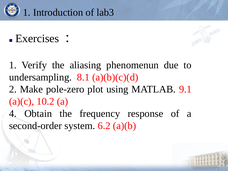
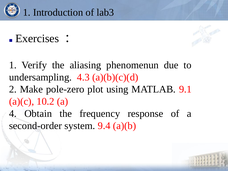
8.1: 8.1 -> 4.3 (83, 77)
6.2: 6.2 -> 9.4 (104, 126)
